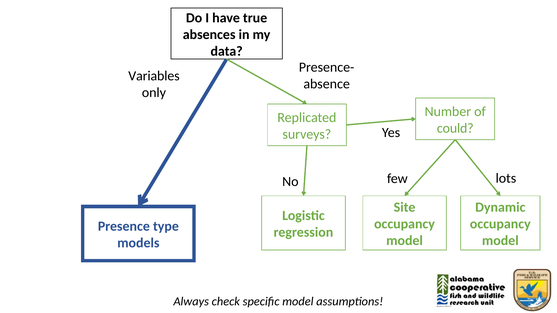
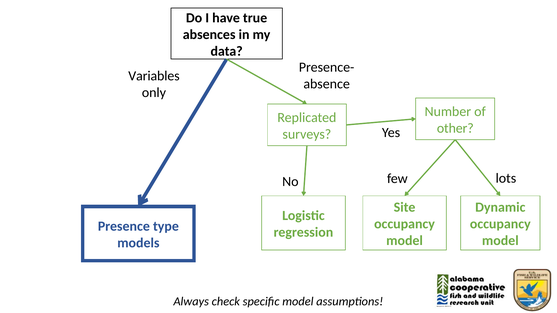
could: could -> other (455, 128)
